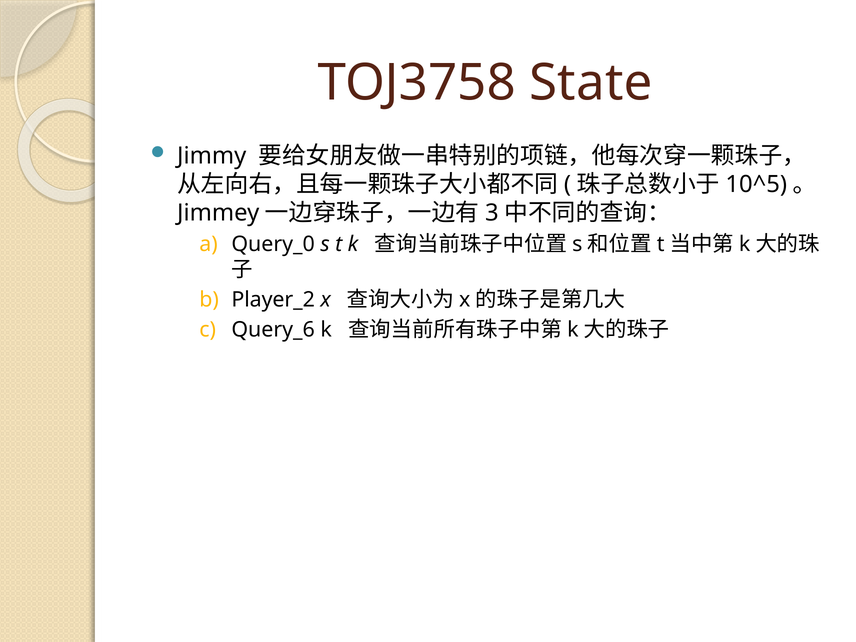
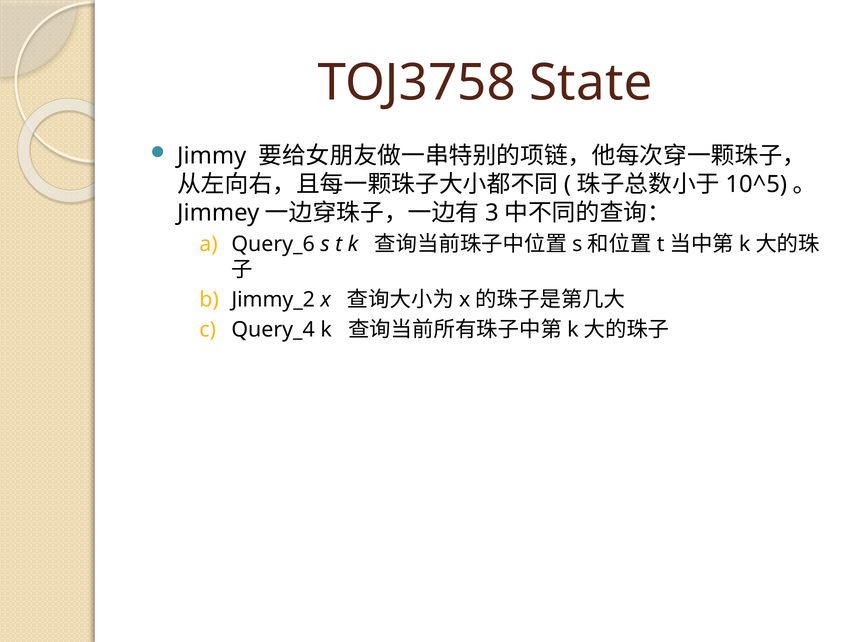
Query_0: Query_0 -> Query_6 (273, 244)
Player_2: Player_2 -> Jimmy_2 (273, 300)
Query_6: Query_6 -> Query_4 (273, 330)
